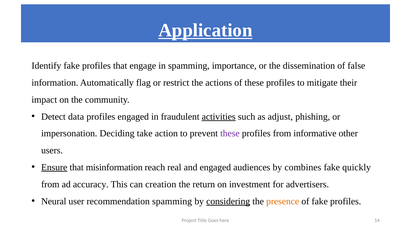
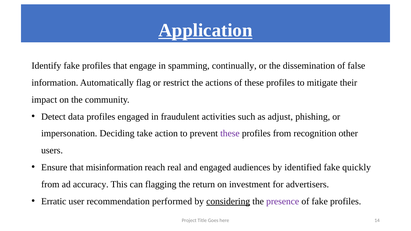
importance: importance -> continually (234, 66)
activities underline: present -> none (219, 117)
informative: informative -> recognition (315, 134)
Ensure underline: present -> none (54, 168)
combines: combines -> identified (303, 168)
creation: creation -> flagging (161, 184)
Neural: Neural -> Erratic (54, 201)
recommendation spamming: spamming -> performed (172, 201)
presence colour: orange -> purple (283, 201)
